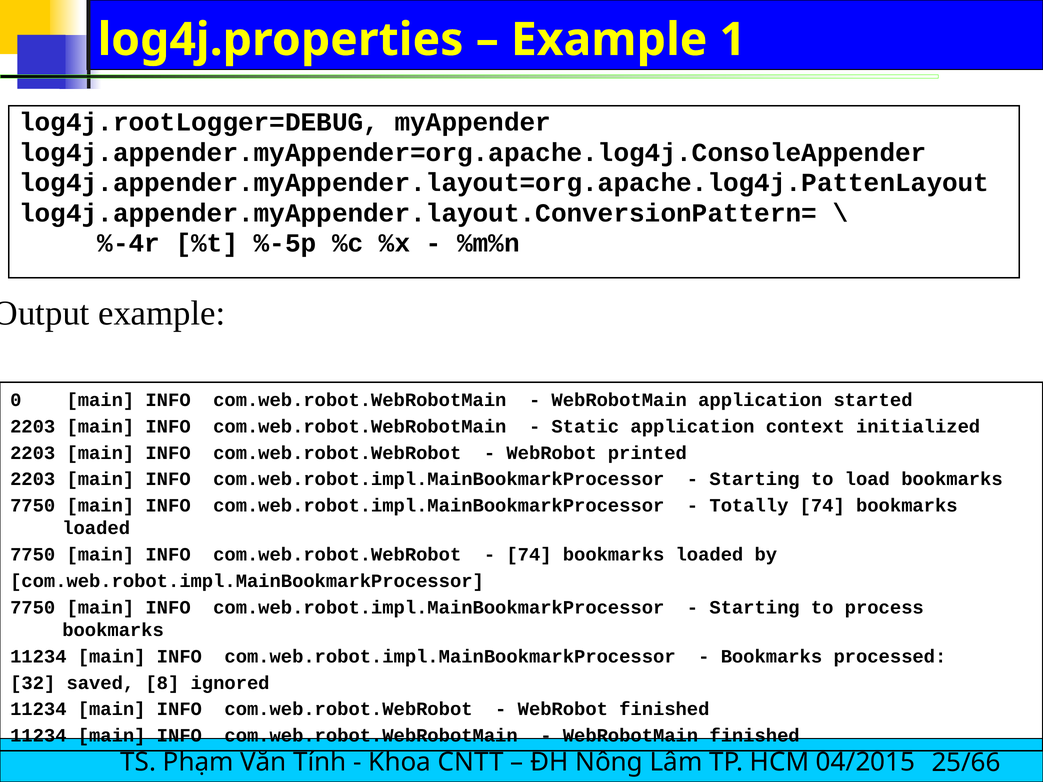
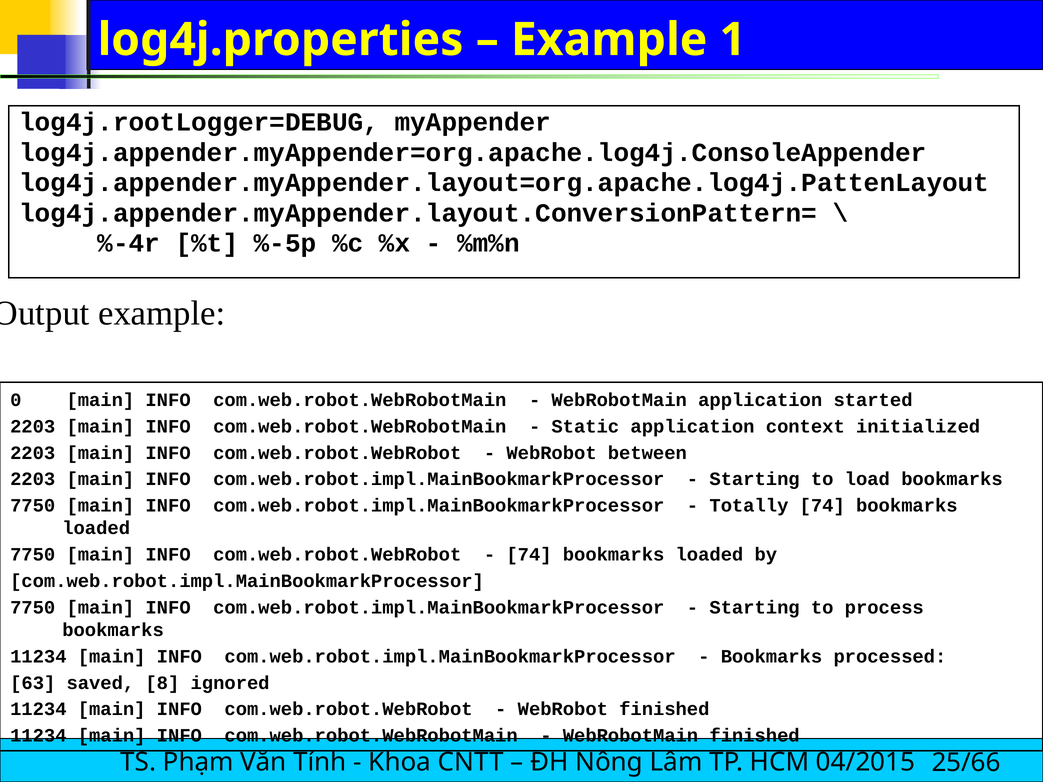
printed: printed -> between (647, 453)
32: 32 -> 63 (33, 683)
